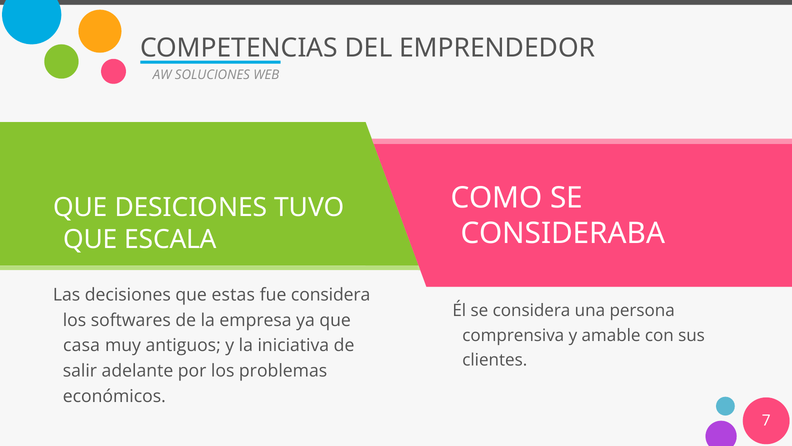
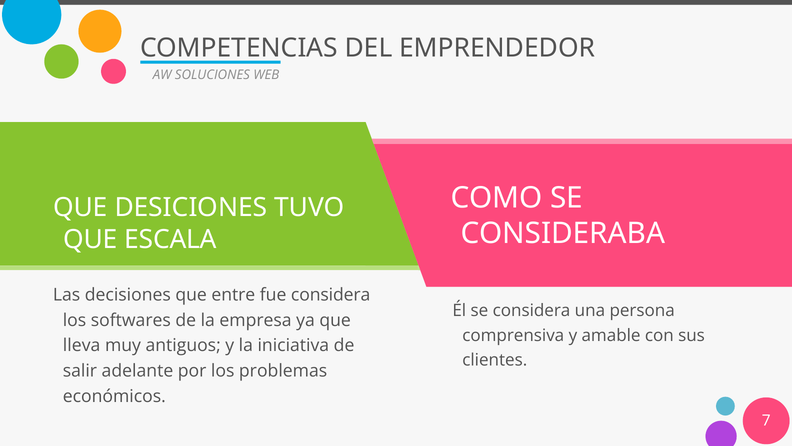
estas: estas -> entre (233, 295)
casa: casa -> lleva (82, 345)
